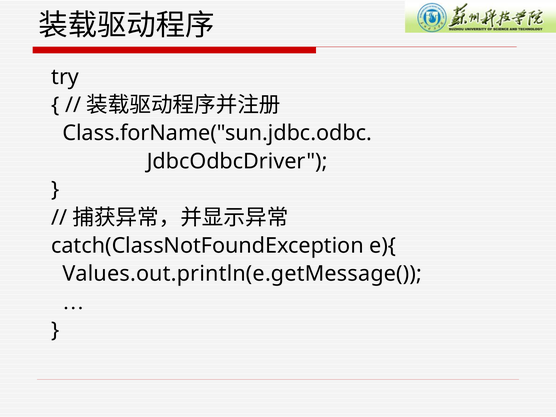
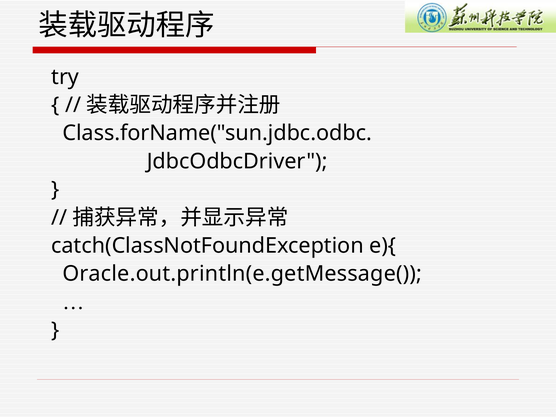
Values.out.println(e.getMessage(: Values.out.println(e.getMessage( -> Oracle.out.println(e.getMessage( (242, 274)
